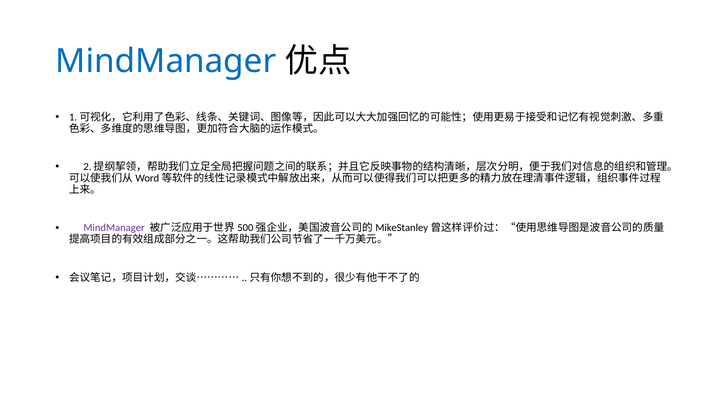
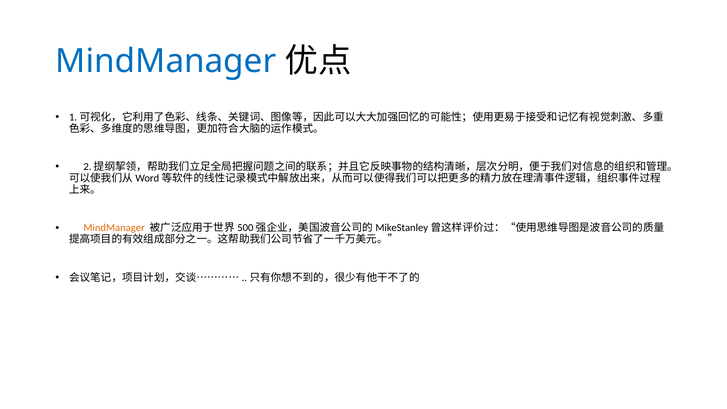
MindManager colour: purple -> orange (114, 228)
